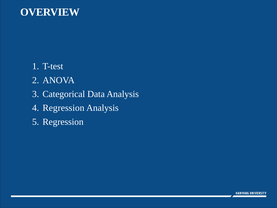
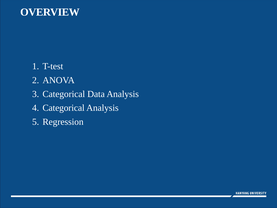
Regression: Regression -> Categorical (64, 108)
